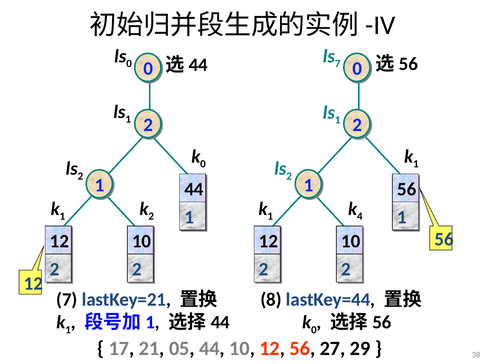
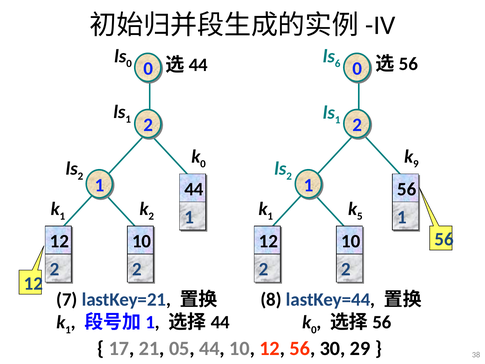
7: 7 -> 6 (338, 64)
1: 1 -> 9 (416, 164)
4: 4 -> 5 (360, 216)
27: 27 -> 30 (333, 348)
